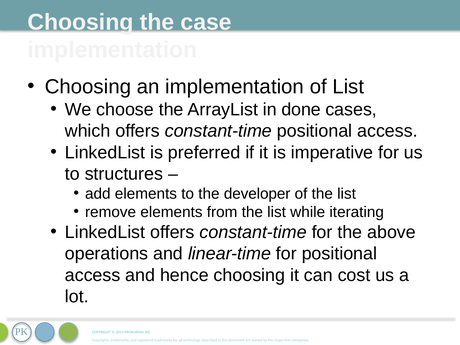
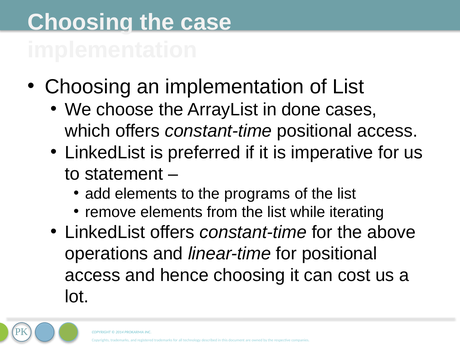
structures: structures -> statement (124, 174)
developer: developer -> programs (257, 194)
